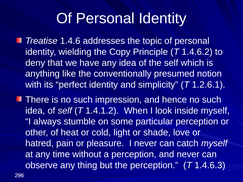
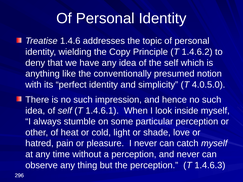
1.2.6.1: 1.2.6.1 -> 4.0.5.0 (209, 85)
1.4.1.2: 1.4.1.2 -> 1.4.6.1 (102, 111)
